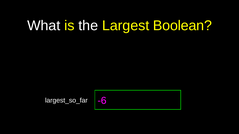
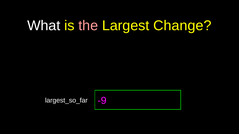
the colour: white -> pink (88, 26)
Boolean: Boolean -> Change (182, 26)
-6: -6 -> -9 (102, 101)
